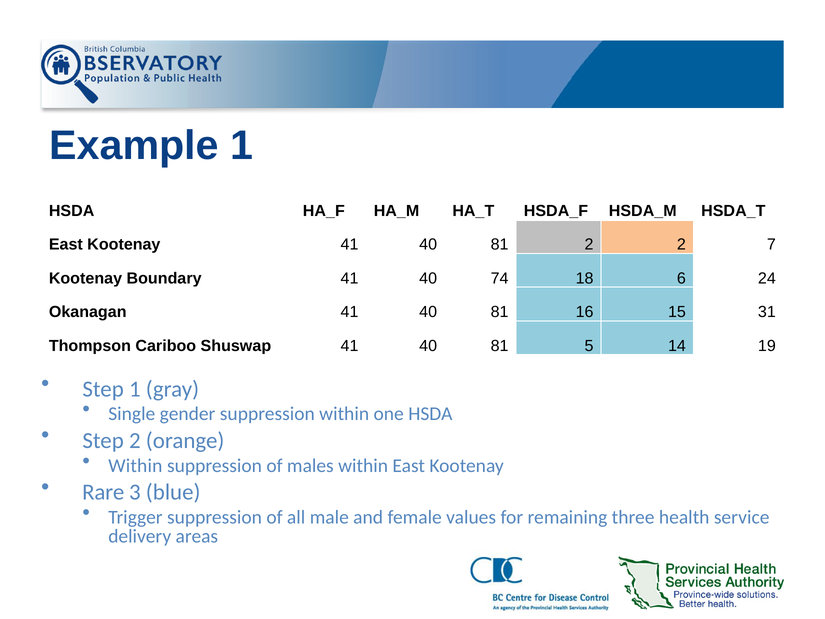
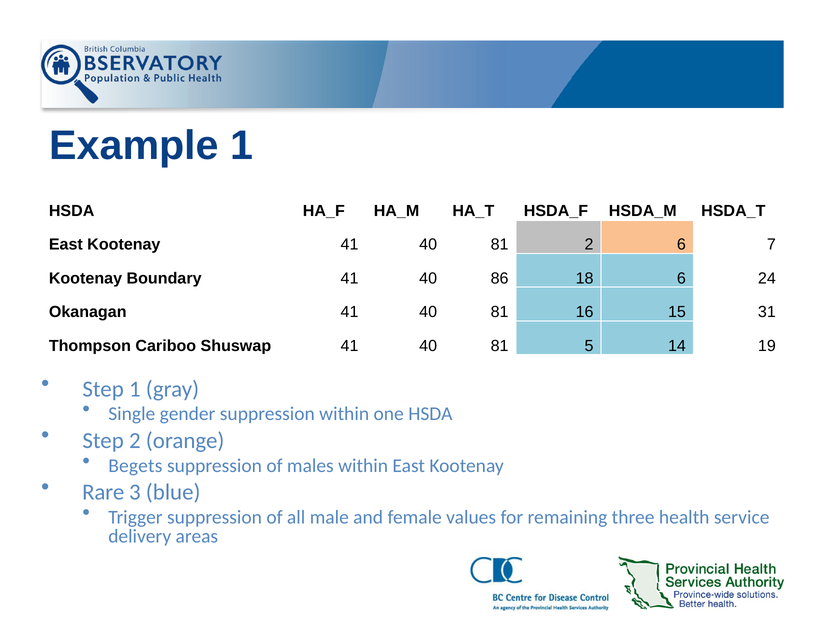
2 2: 2 -> 6 (681, 244)
74: 74 -> 86 (500, 278)
Within: Within -> Begets (135, 465)
